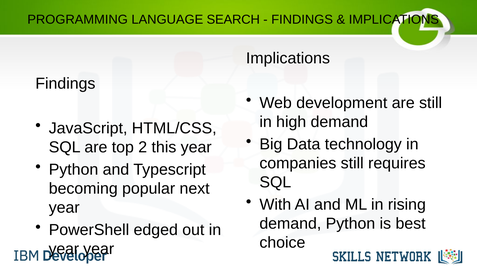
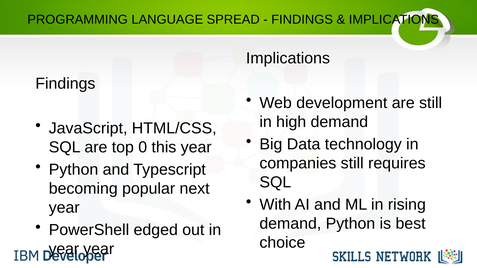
SEARCH: SEARCH -> SPREAD (233, 20)
2: 2 -> 0 (143, 147)
